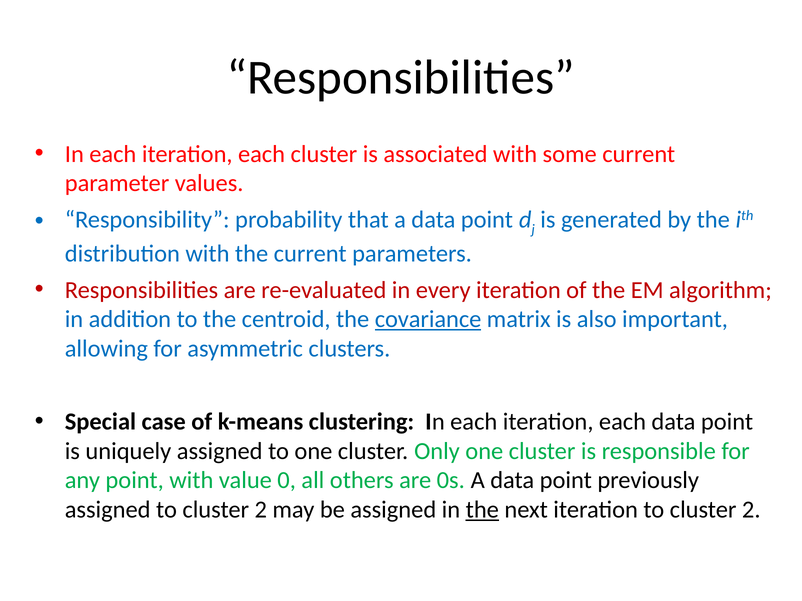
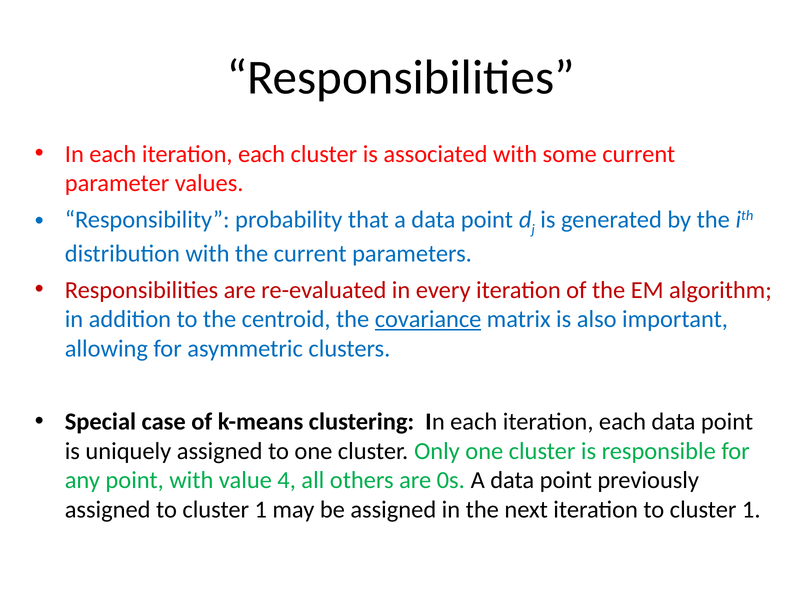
0: 0 -> 4 (287, 481)
assigned to cluster 2: 2 -> 1 (261, 510)
the underline: present -> none (482, 510)
iteration to cluster 2: 2 -> 1 (751, 510)
